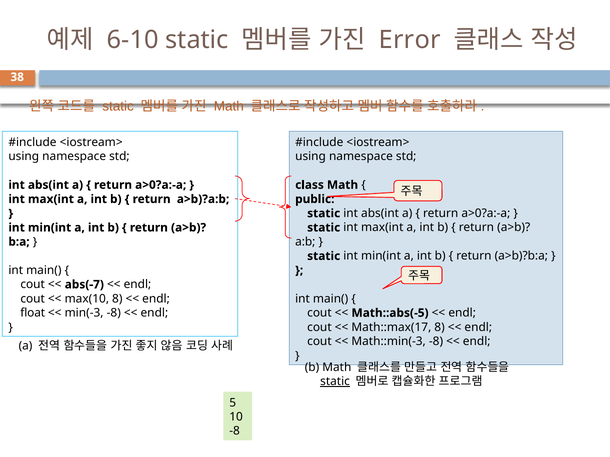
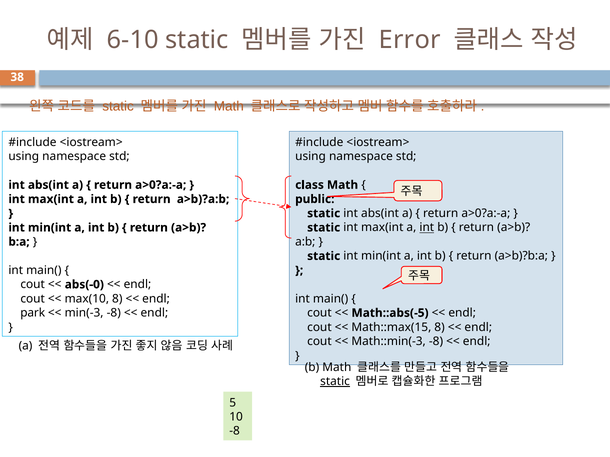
int underline: none -> present (427, 228)
abs(-7: abs(-7 -> abs(-0 (84, 285)
float: float -> park (33, 313)
Math::max(17: Math::max(17 -> Math::max(15 (391, 328)
